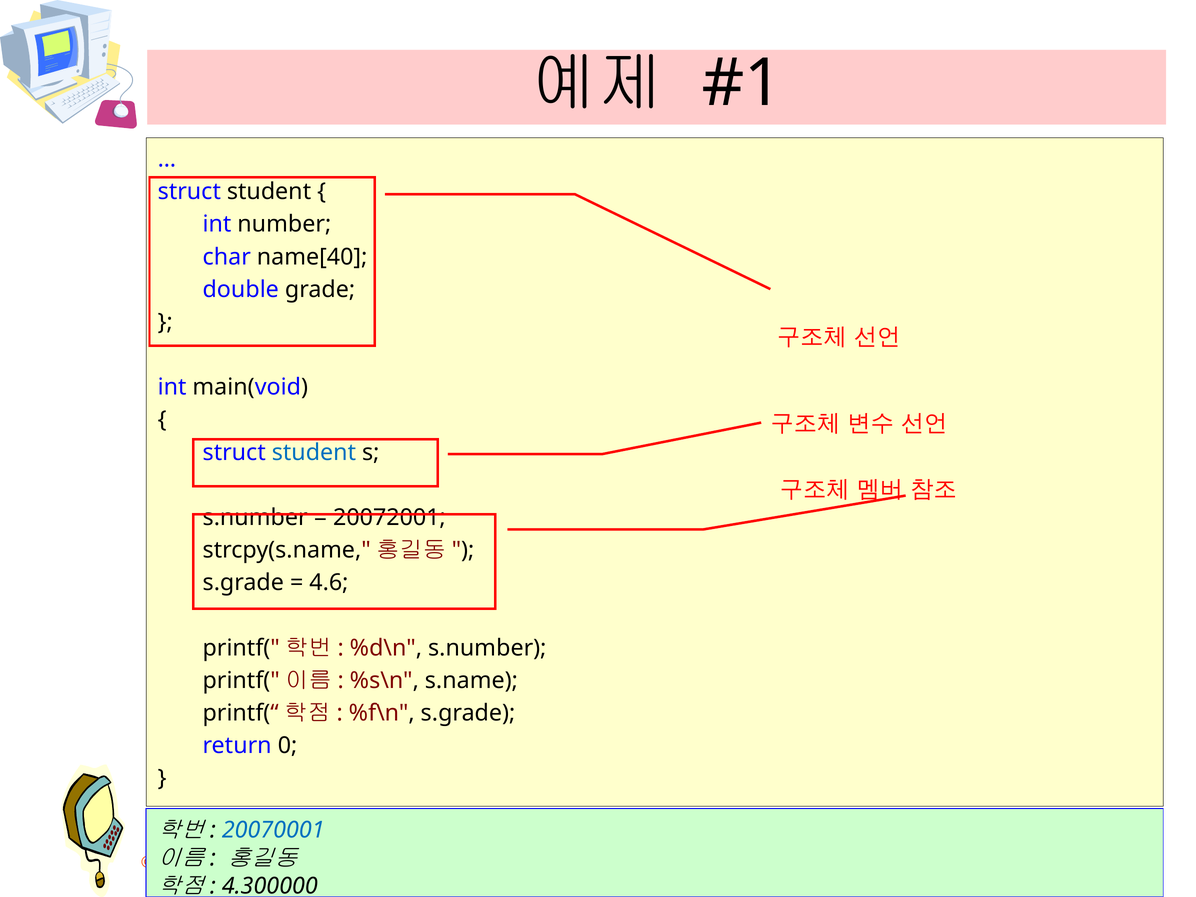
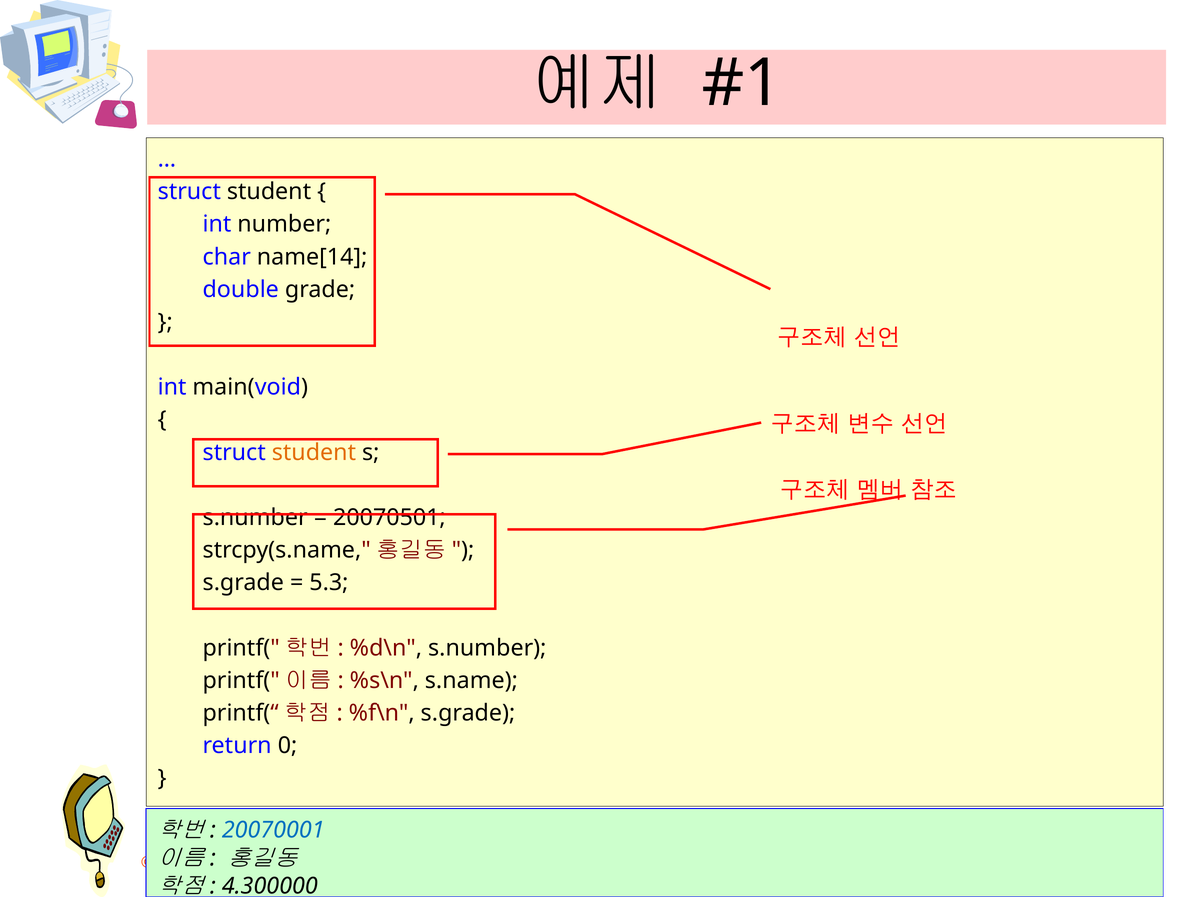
name[40: name[40 -> name[14 (312, 257)
student colour: blue -> orange (314, 452)
20072001: 20072001 -> 20070501 (389, 518)
4.6: 4.6 -> 5.3 (329, 583)
